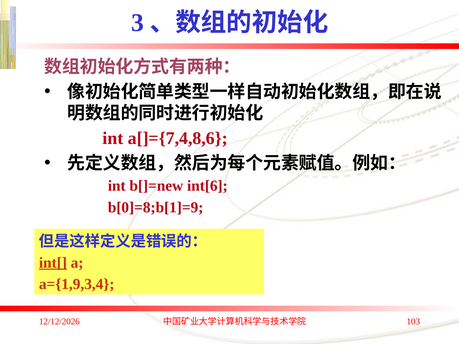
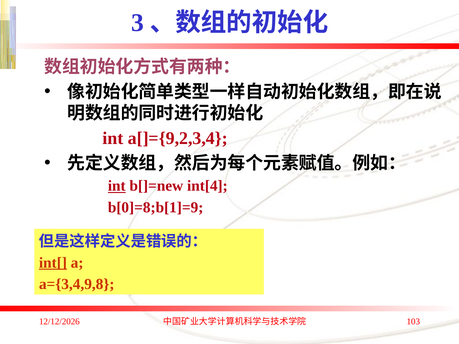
a[]={7,4,8,6: a[]={7,4,8,6 -> a[]={9,2,3,4 (178, 138)
int underline: none -> present (117, 186)
int[6: int[6 -> int[4 (207, 186)
a={1,9,3,4: a={1,9,3,4 -> a={3,4,9,8 (77, 284)
